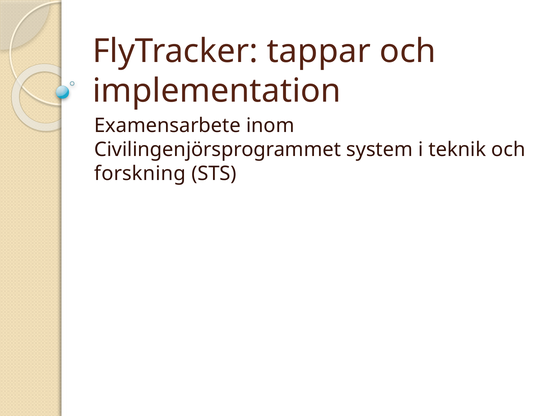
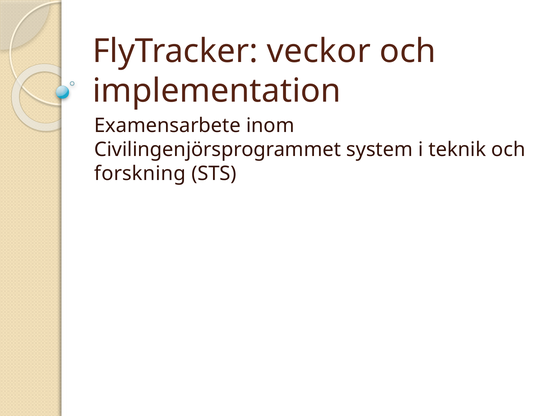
tappar: tappar -> veckor (319, 51)
